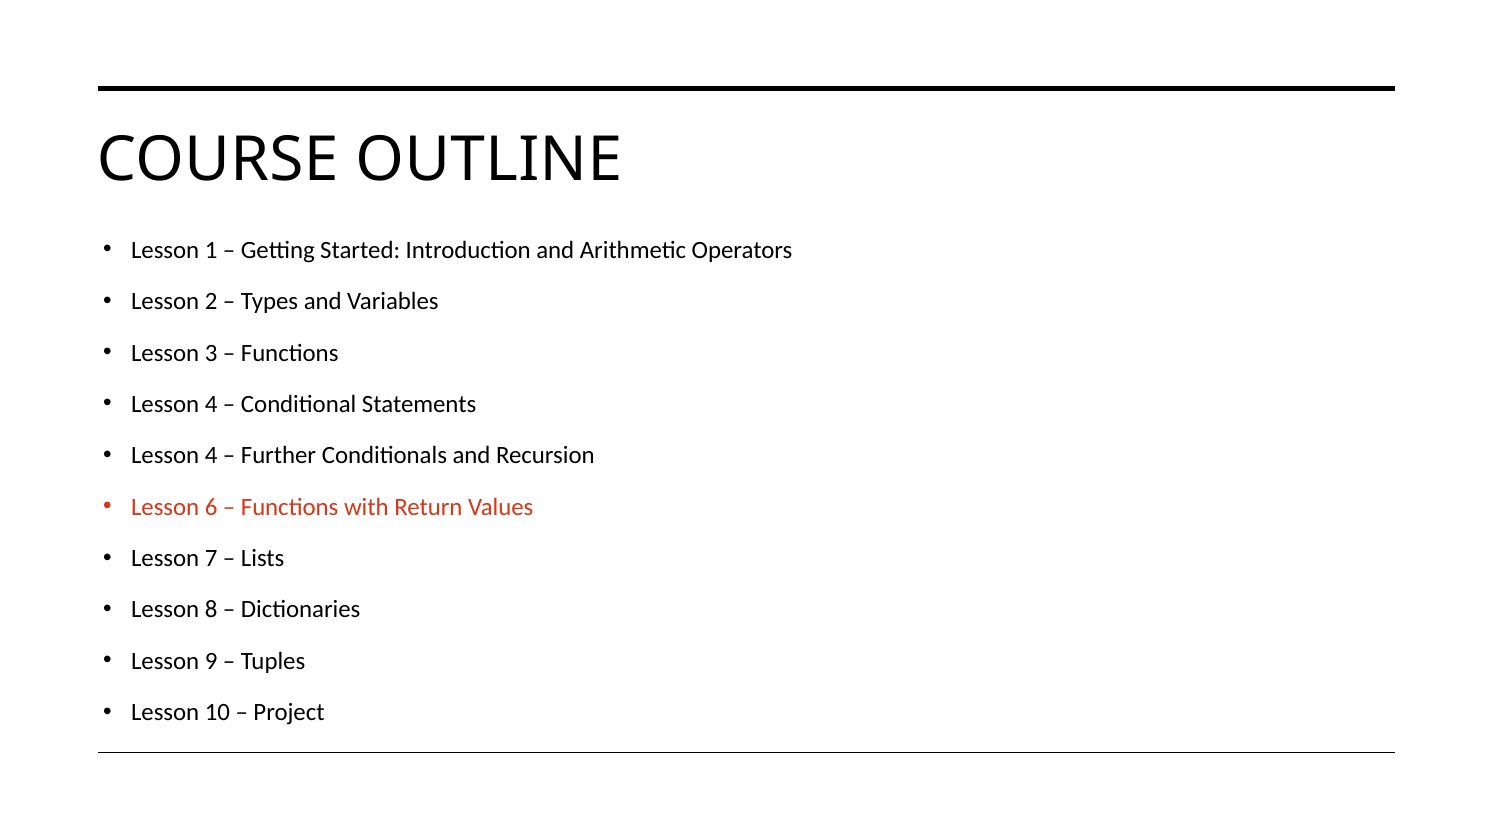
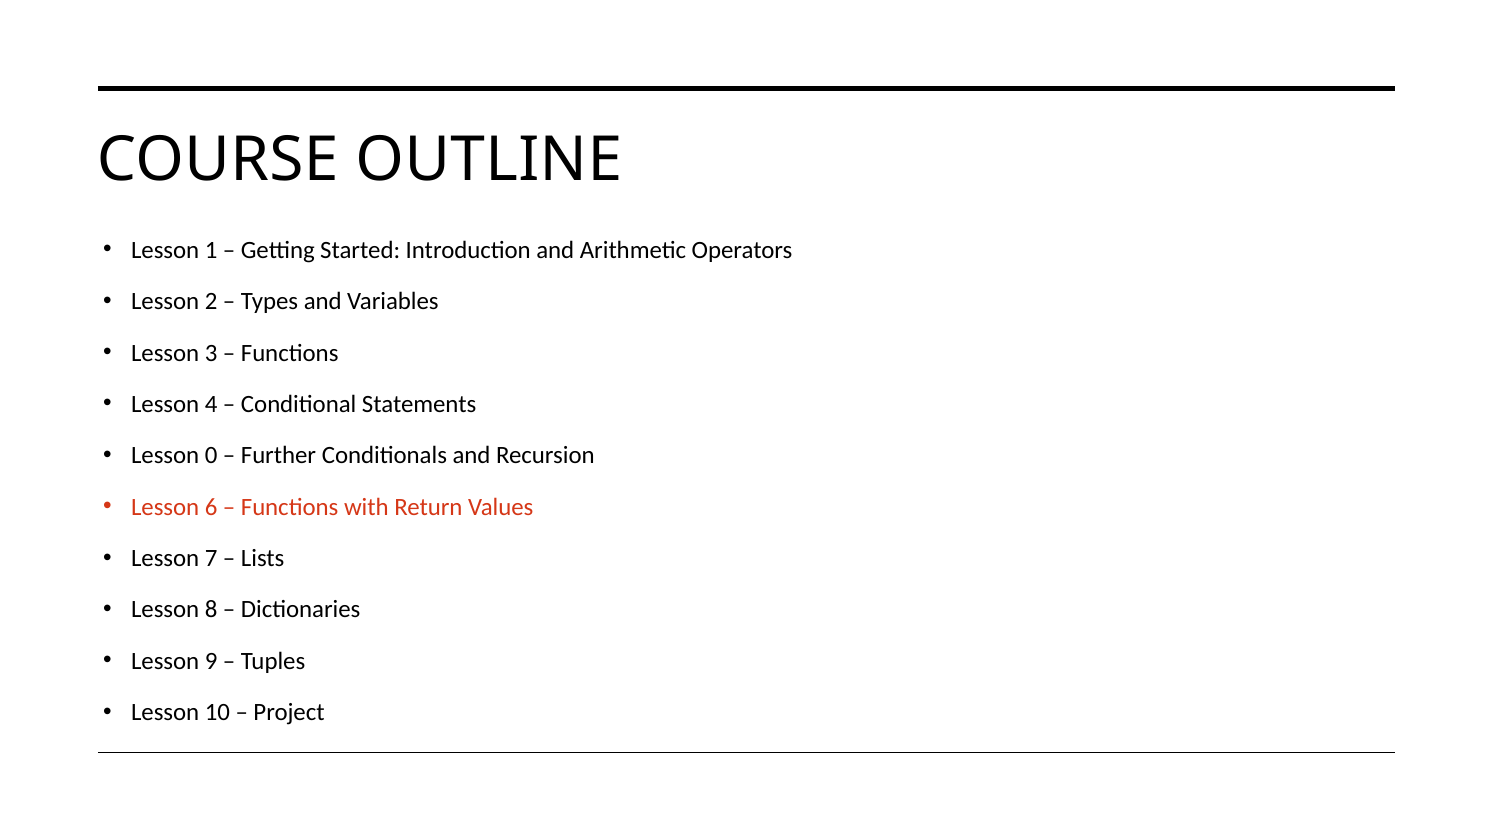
4: 4 -> 0 (211, 456)
